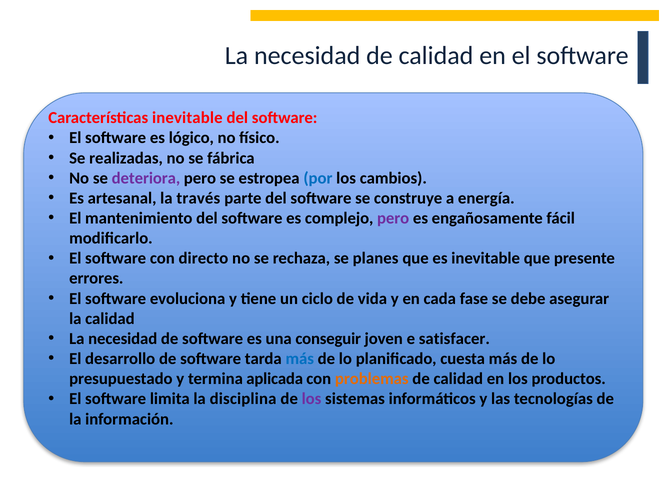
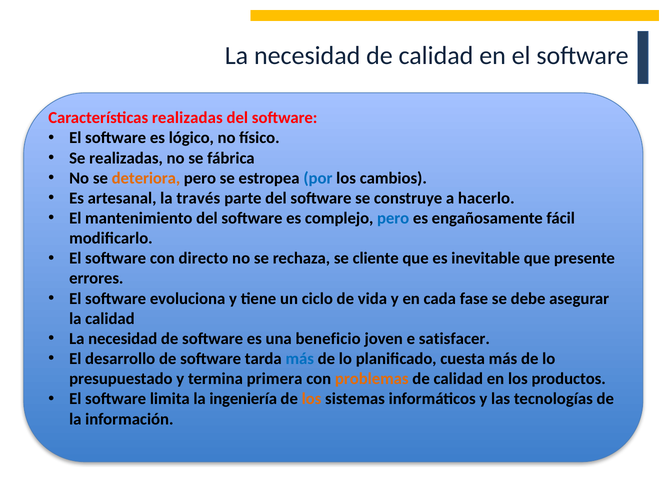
Características inevitable: inevitable -> realizadas (187, 118)
deteriora colour: purple -> orange (146, 178)
energía: energía -> hacerlo (486, 198)
pero colour: purple -> blue (393, 218)
planes: planes -> cliente (376, 258)
conseguir: conseguir -> beneficio (328, 339)
aplicada: aplicada -> primera (275, 379)
disciplina: disciplina -> ingeniería (243, 399)
los colour: purple -> orange (312, 399)
